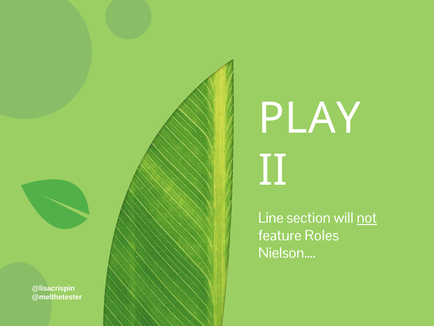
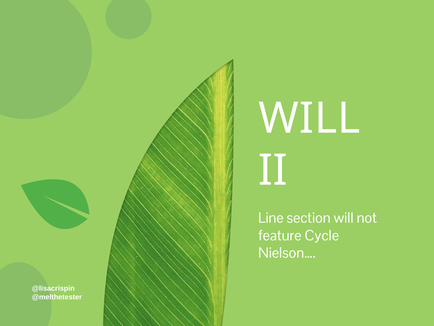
PLAY: PLAY -> WILL (309, 118)
not underline: present -> none (367, 218)
Roles: Roles -> Cycle (322, 235)
